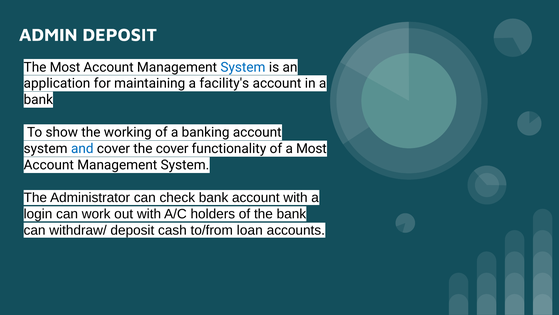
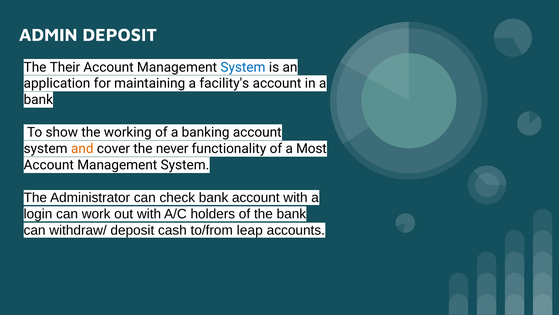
The Most: Most -> Their (65, 67)
and colour: blue -> orange (82, 148)
the cover: cover -> never (172, 148)
loan: loan -> leap (250, 230)
